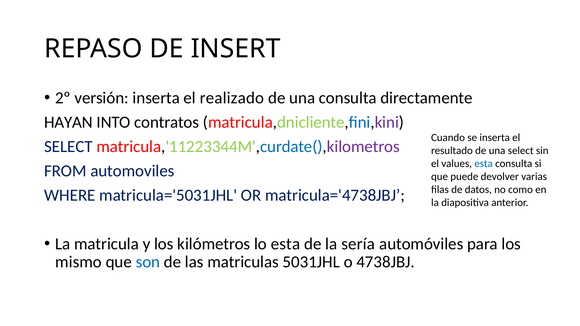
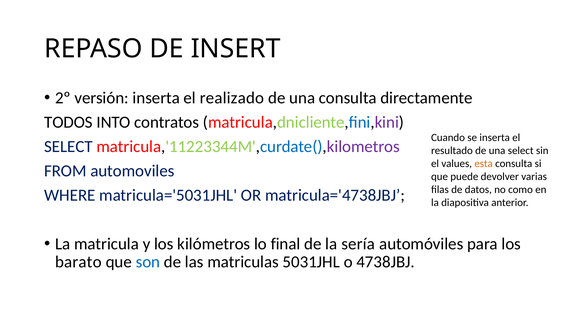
HAYAN: HAYAN -> TODOS (68, 122)
esta colour: blue -> orange (484, 164)
lo esta: esta -> final (286, 244)
mismo: mismo -> barato (78, 262)
